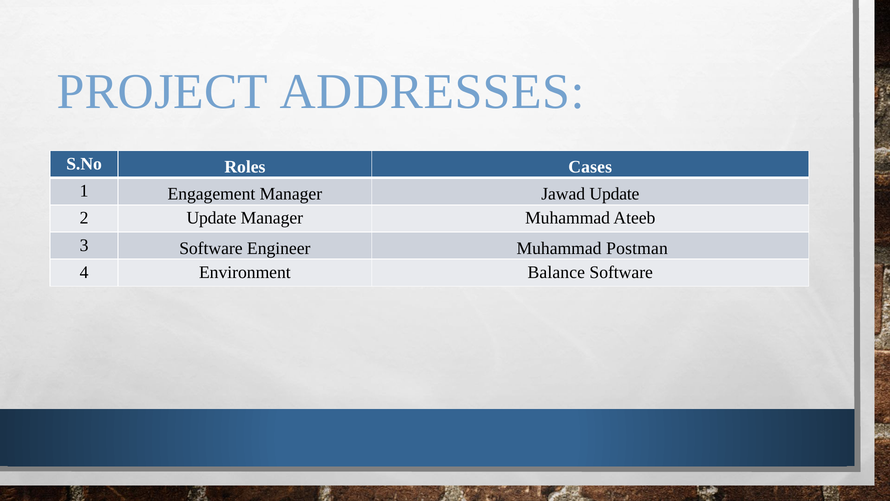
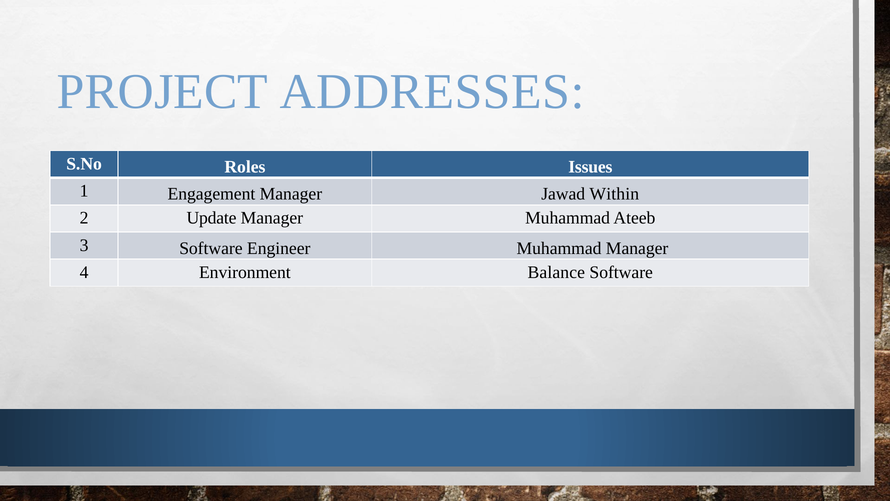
Cases: Cases -> Issues (590, 167)
Jawad Update: Update -> Within (614, 194)
Muhammad Postman: Postman -> Manager (637, 248)
